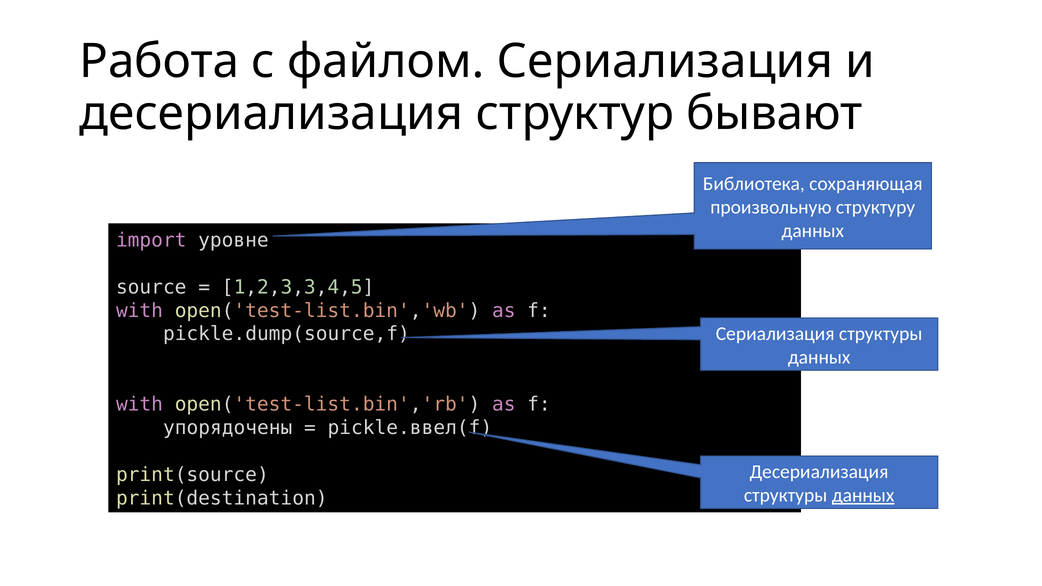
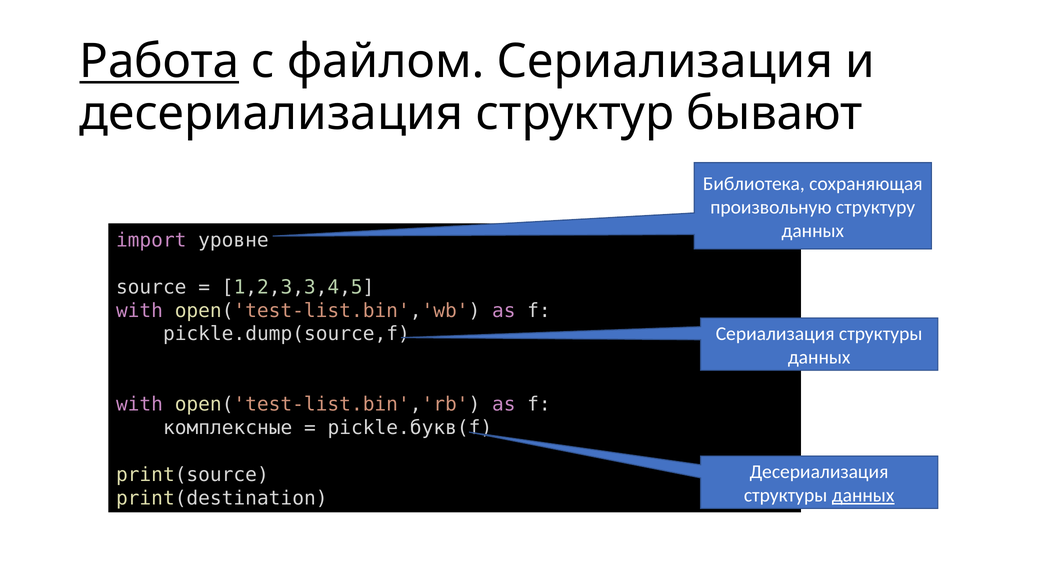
Работа underline: none -> present (159, 62)
упорядочены: упорядочены -> комплексные (228, 428)
pickle.ввел(f: pickle.ввел(f -> pickle.букв(f (410, 428)
